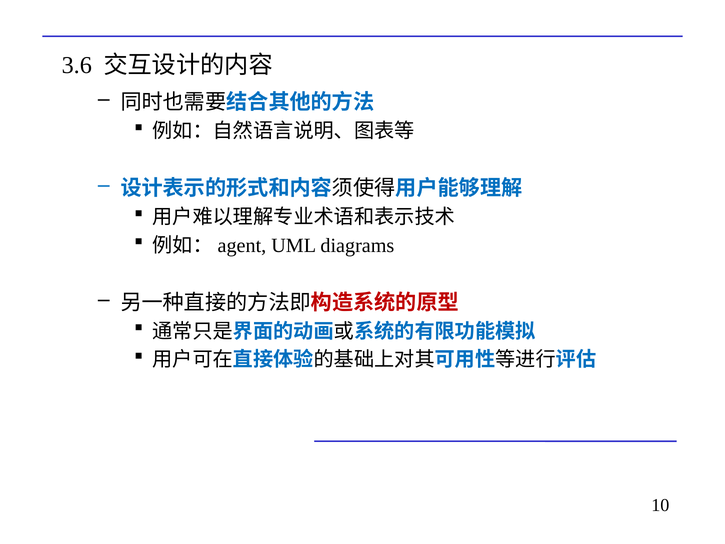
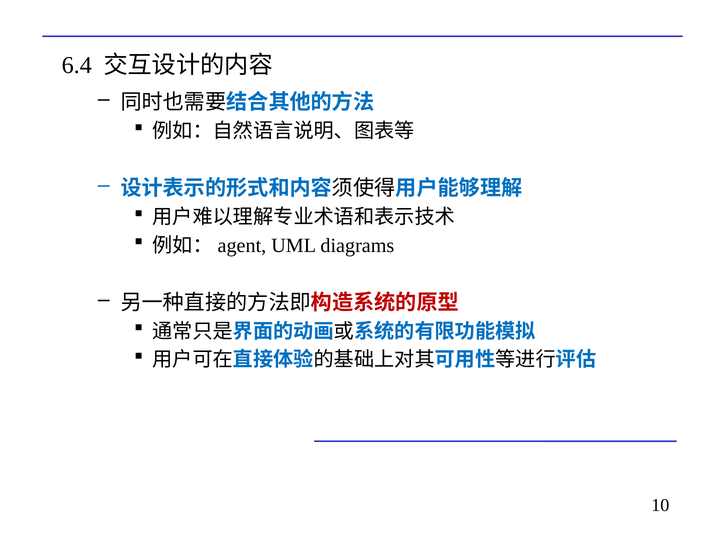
3.6: 3.6 -> 6.4 (77, 65)
